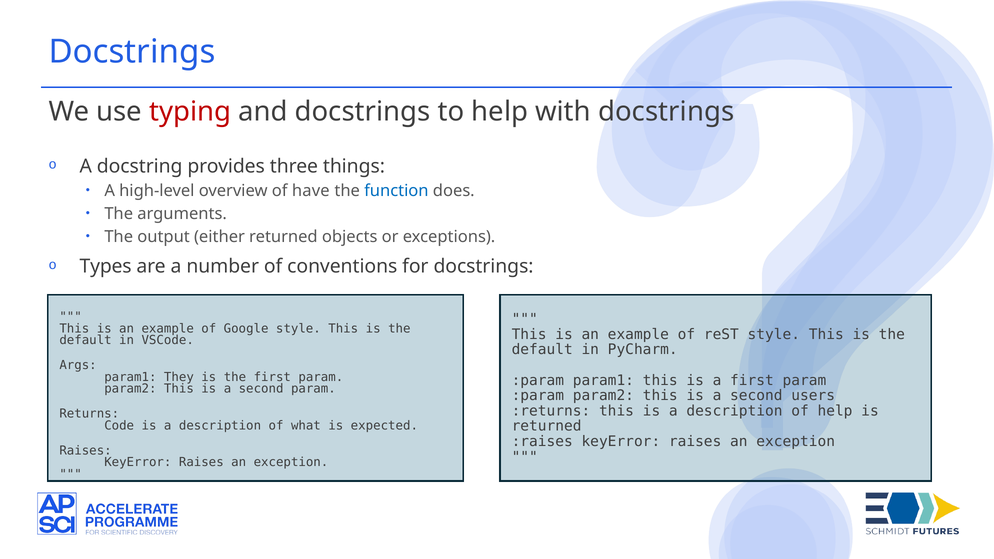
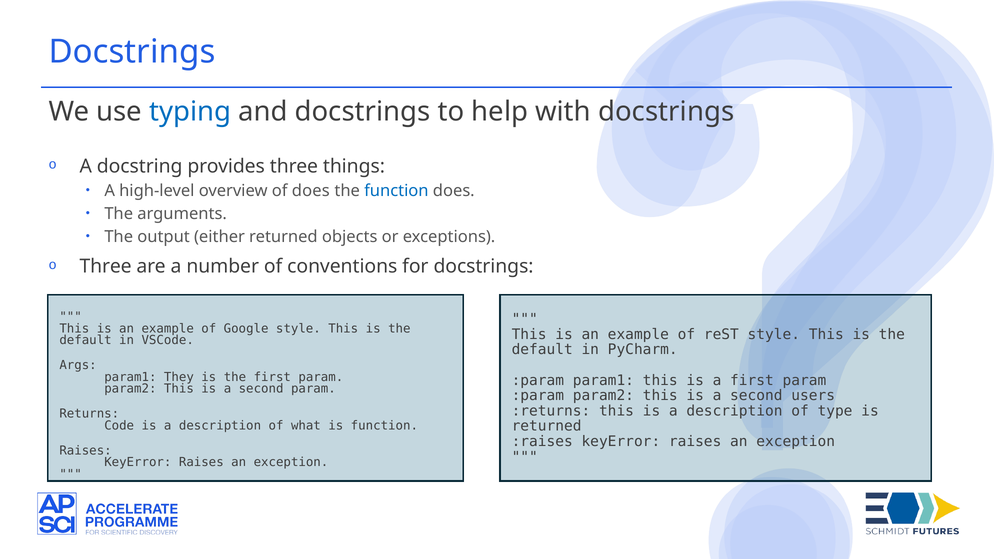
typing colour: red -> blue (190, 112)
of have: have -> does (311, 191)
Types: Types -> Three (106, 267)
of help: help -> type (835, 411)
is expected: expected -> function (384, 426)
